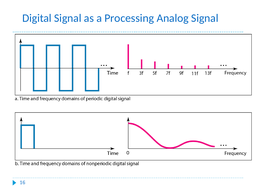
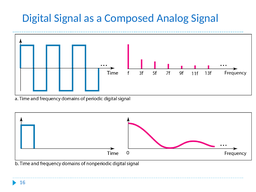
Processing: Processing -> Composed (129, 18)
